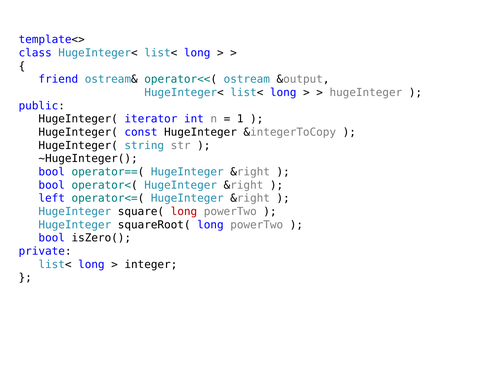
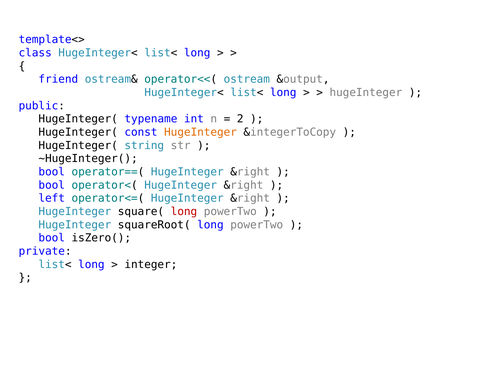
iterator: iterator -> typename (151, 119)
1: 1 -> 2 (240, 119)
HugeInteger colour: black -> orange (201, 132)
